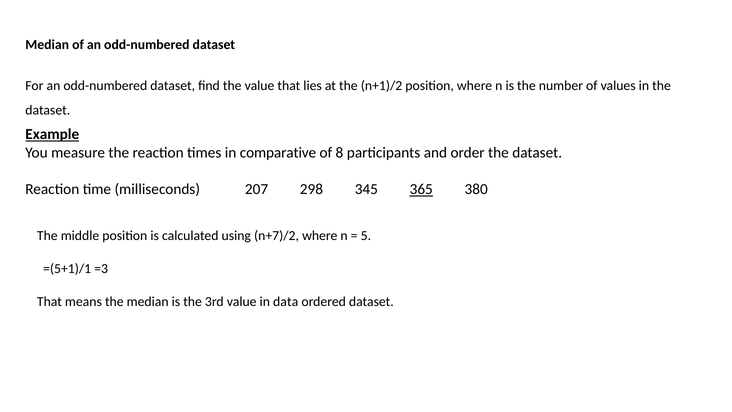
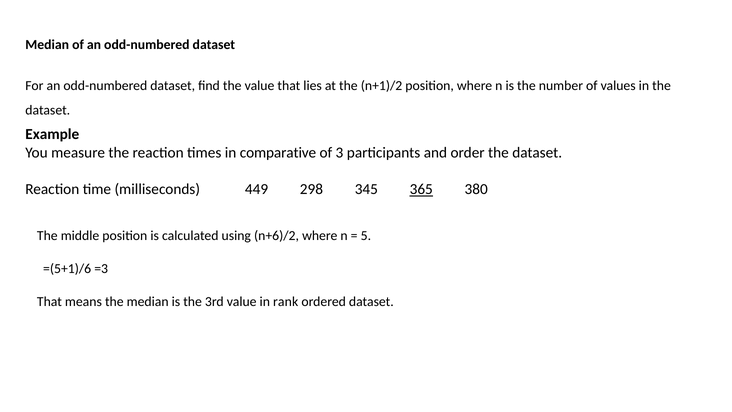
Example underline: present -> none (52, 134)
8: 8 -> 3 (339, 153)
207: 207 -> 449 (257, 189)
n+7)/2: n+7)/2 -> n+6)/2 (277, 236)
=(5+1)/1: =(5+1)/1 -> =(5+1)/6 (67, 269)
data: data -> rank (286, 302)
